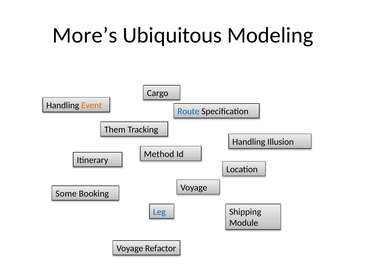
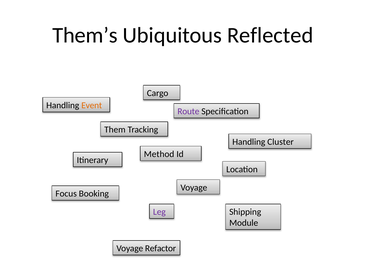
More’s: More’s -> Them’s (85, 35)
Modeling: Modeling -> Reflected (270, 35)
Route colour: blue -> purple (188, 112)
Illusion: Illusion -> Cluster (281, 142)
Some: Some -> Focus (66, 194)
Leg colour: blue -> purple (159, 212)
